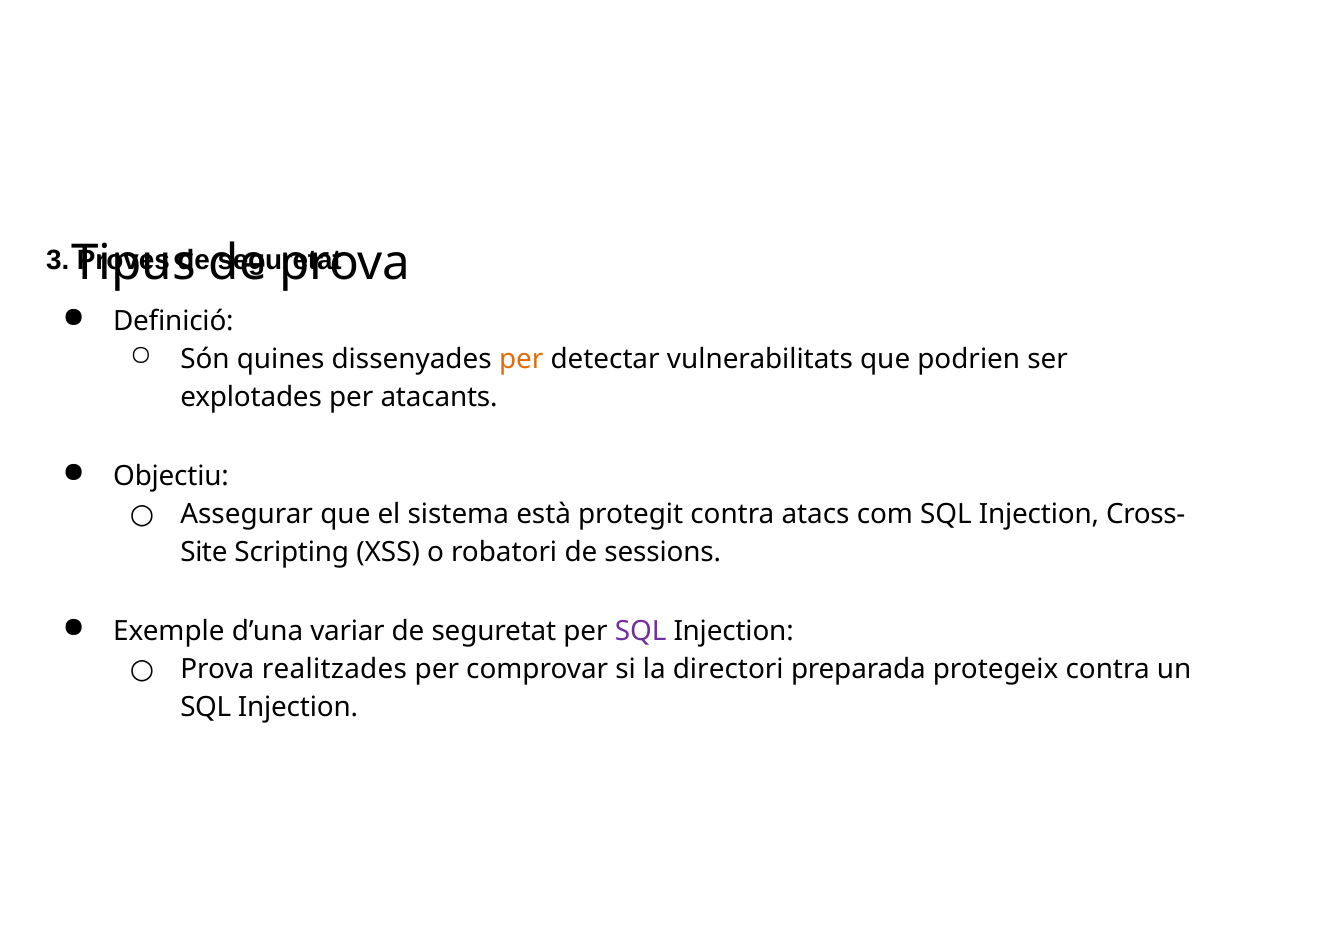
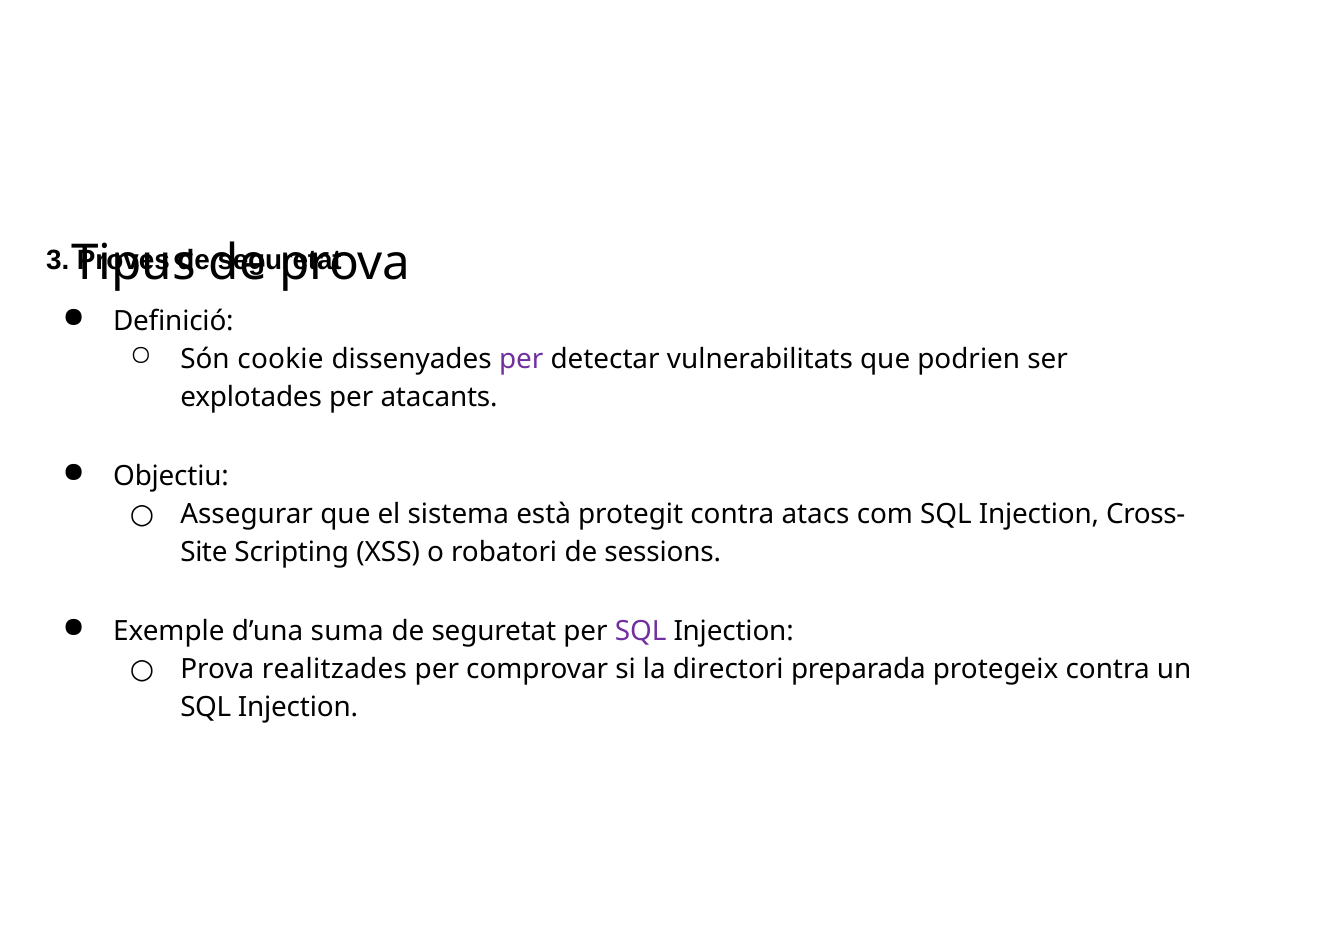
quines: quines -> cookie (280, 359)
per colour: orange -> purple (521, 359)
variar: variar -> suma (347, 631)
